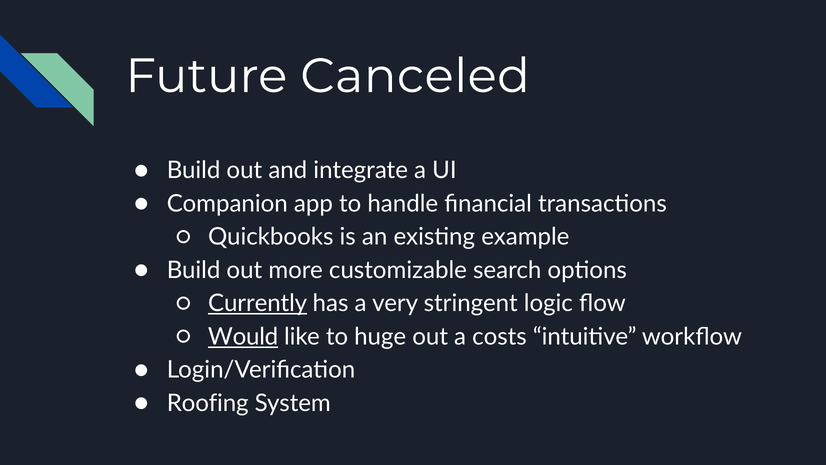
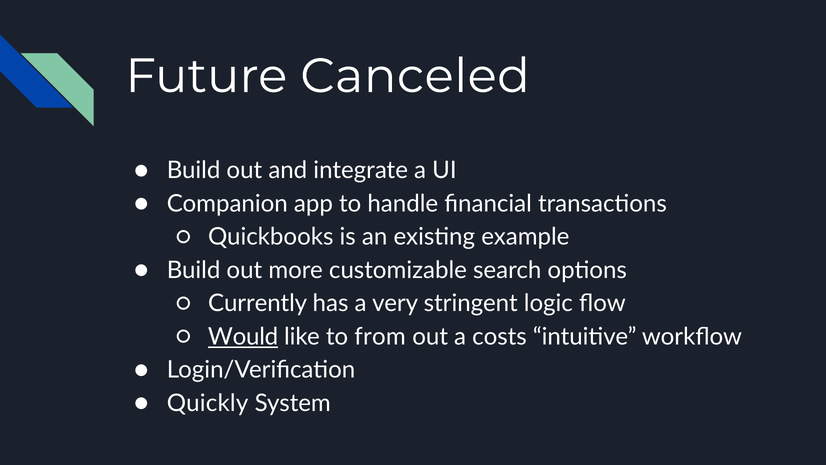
Currently underline: present -> none (258, 303)
huge: huge -> from (380, 336)
Roofing: Roofing -> Quickly (208, 403)
